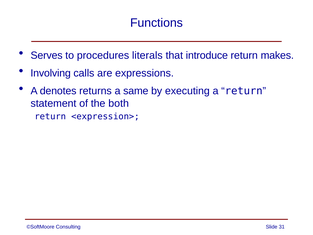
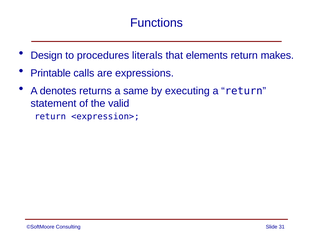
Serves: Serves -> Design (47, 55)
introduce: introduce -> elements (207, 55)
Involving: Involving -> Printable (51, 73)
both: both -> valid (119, 103)
